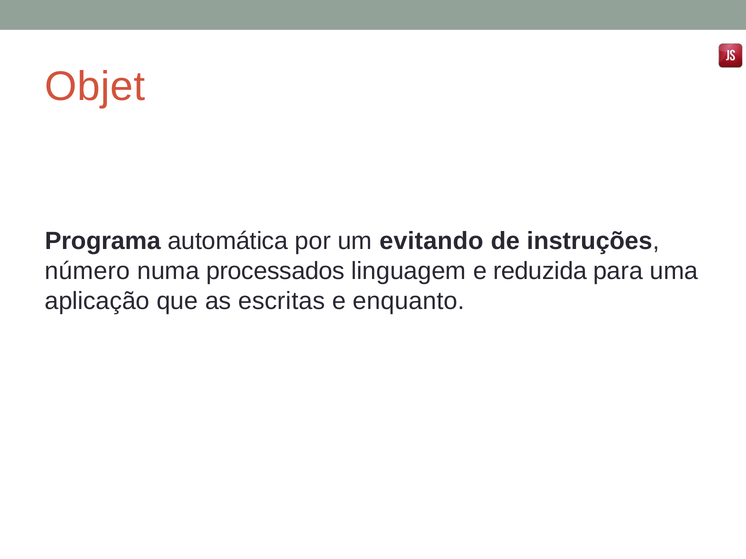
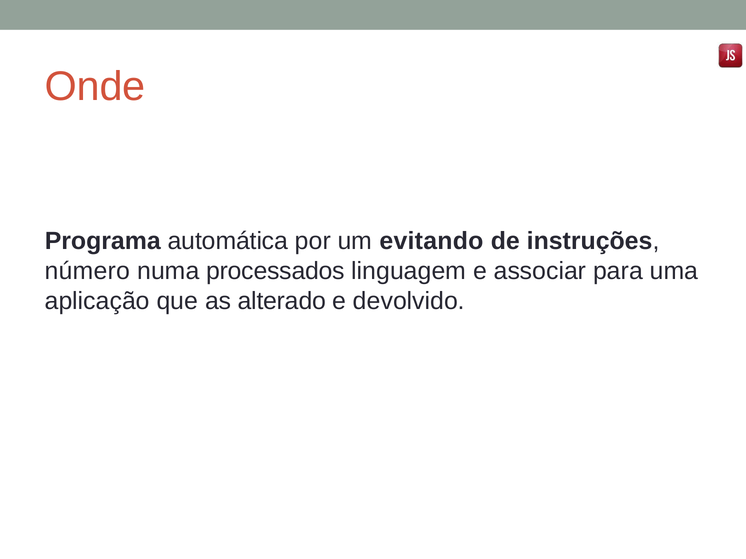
Objet: Objet -> Onde (95, 87)
reduzida: reduzida -> associar (540, 271)
escritas: escritas -> alterado (282, 301)
enquanto: enquanto -> devolvido (409, 301)
